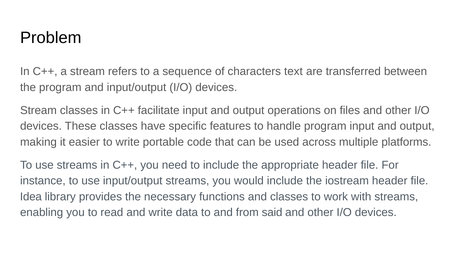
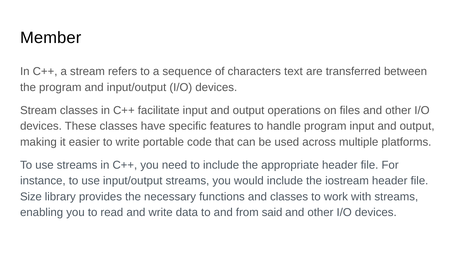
Problem: Problem -> Member (51, 38)
Idea: Idea -> Size (31, 197)
